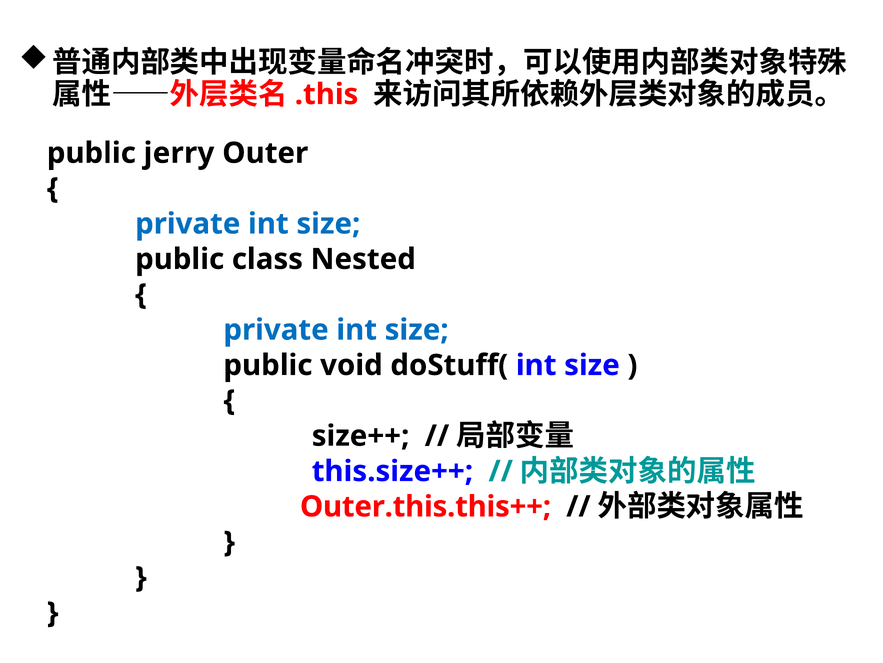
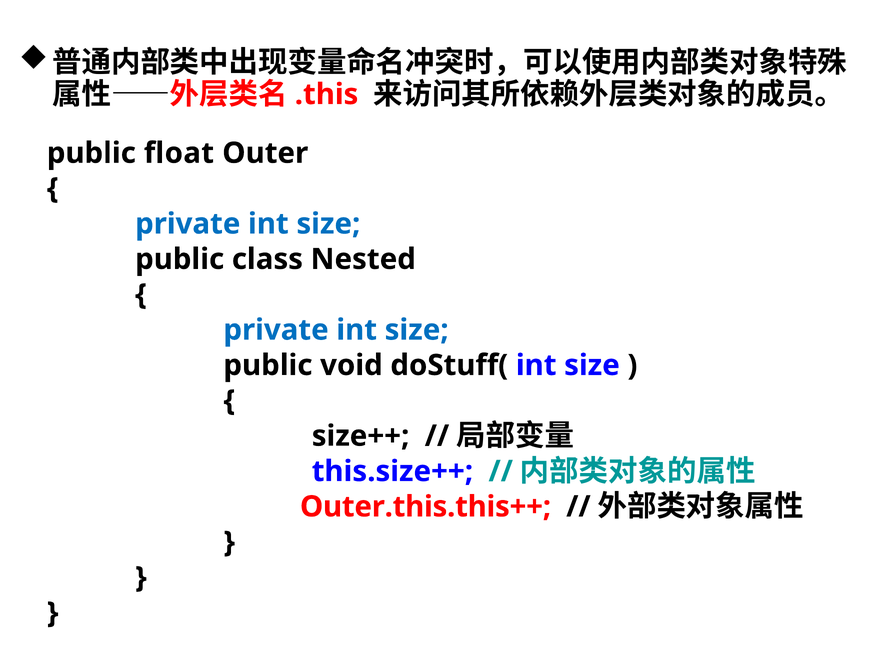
jerry: jerry -> float (179, 153)
